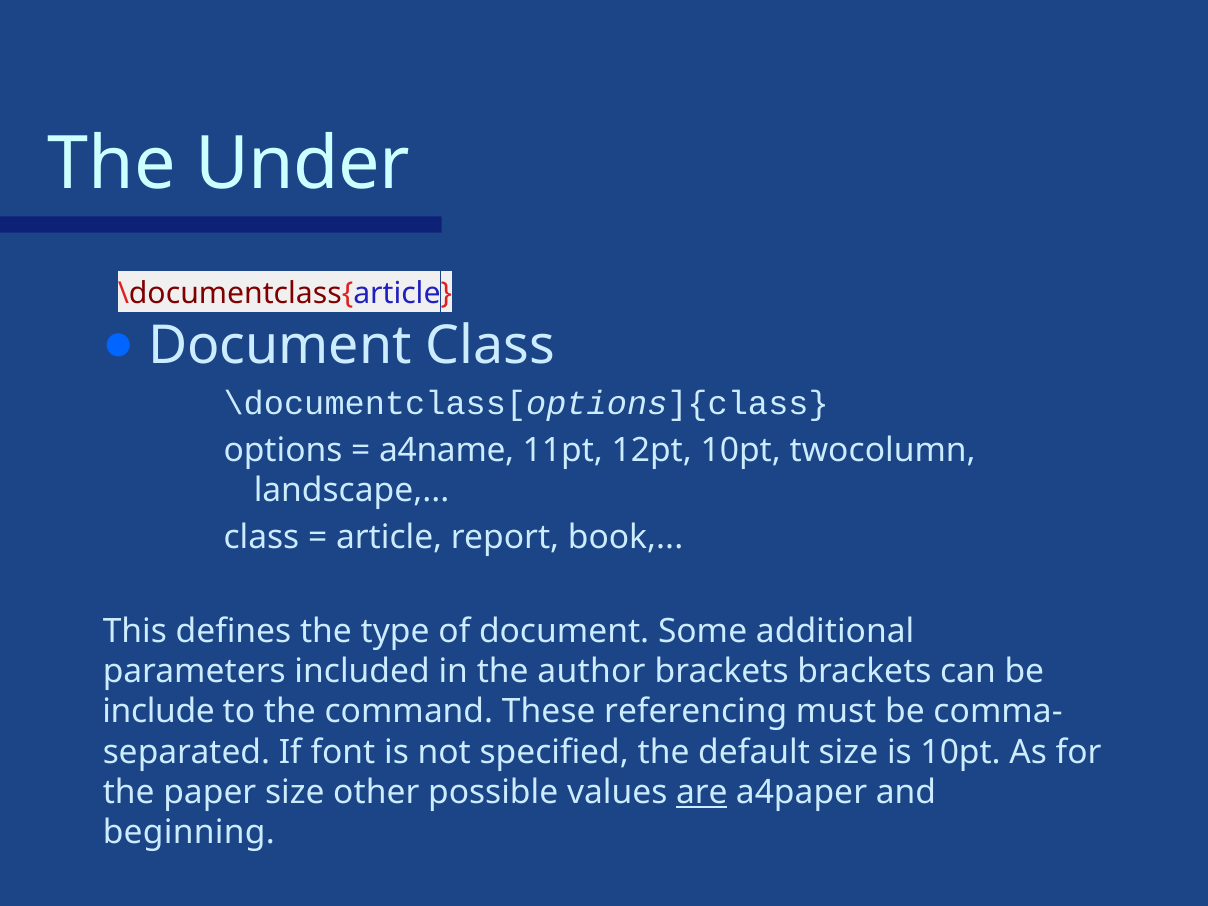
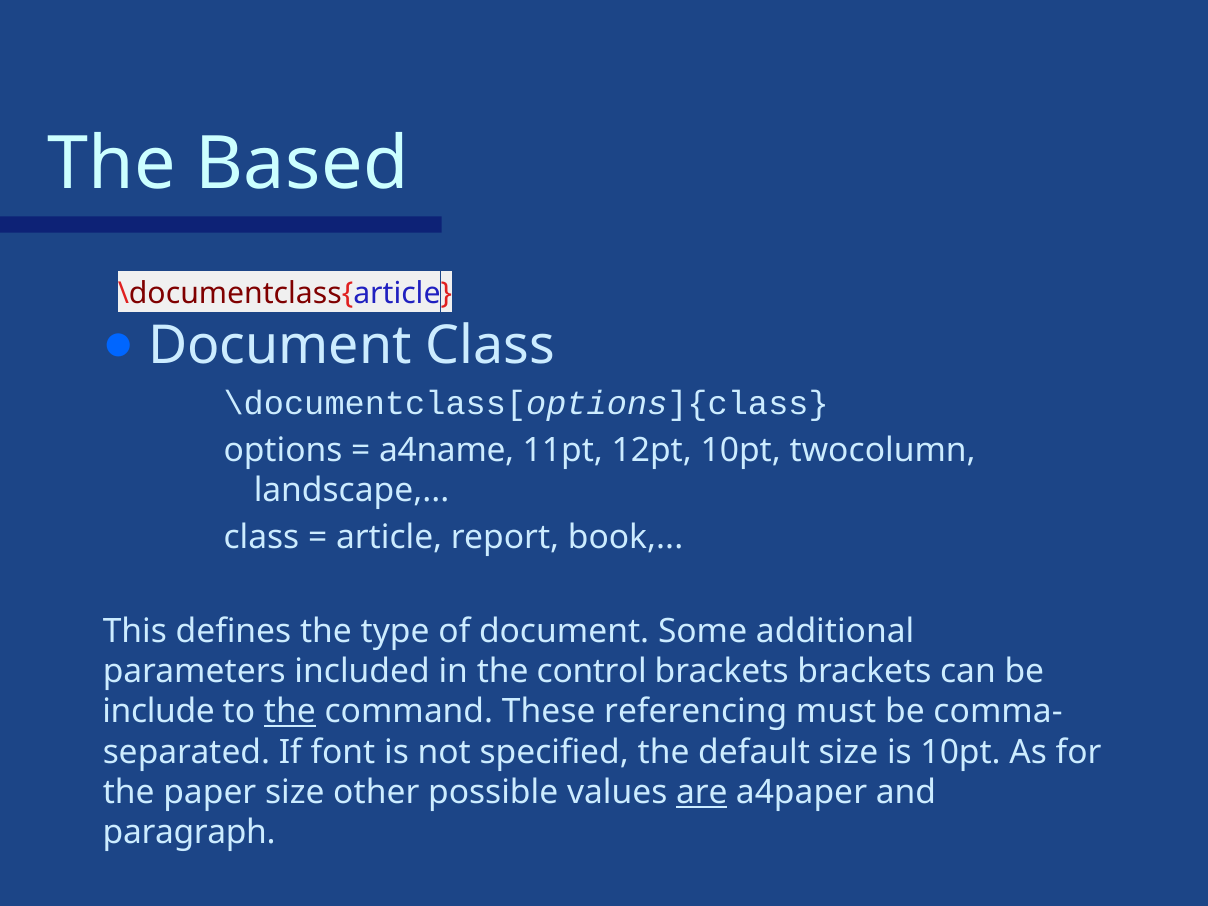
Under: Under -> Based (302, 164)
author: author -> control (592, 672)
the underline: none -> present (290, 712)
beginning: beginning -> paragraph (189, 833)
